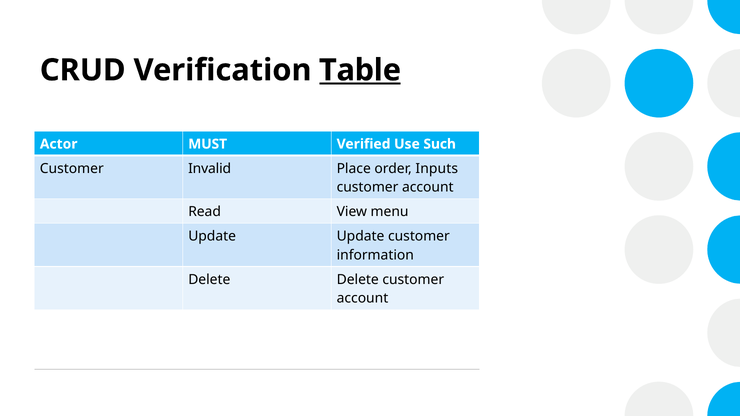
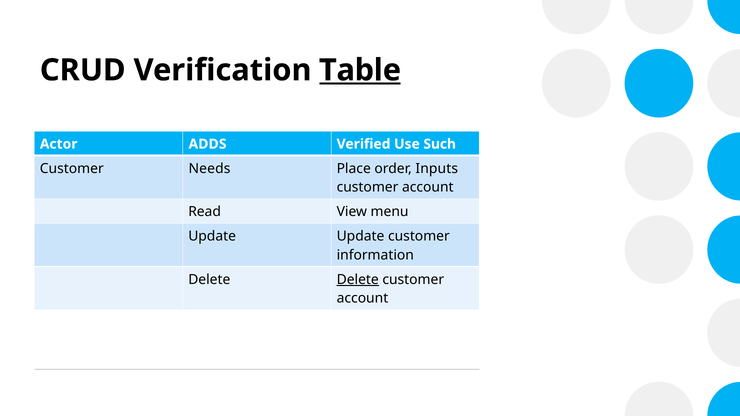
MUST: MUST -> ADDS (208, 144)
Invalid: Invalid -> Needs (209, 169)
Delete underline: none -> present (358, 280)
